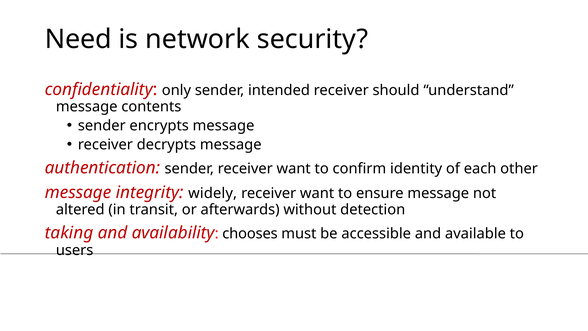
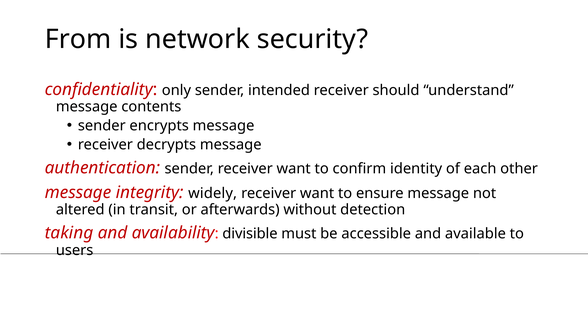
Need: Need -> From (78, 39)
chooses: chooses -> divisible (250, 234)
